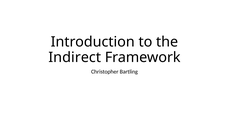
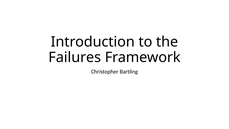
Indirect: Indirect -> Failures (75, 57)
